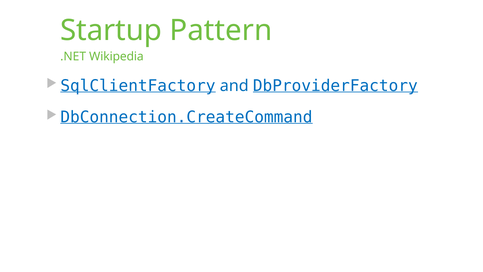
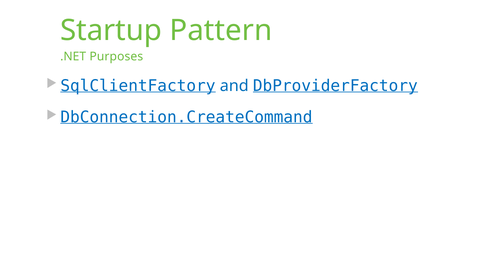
Wikipedia: Wikipedia -> Purposes (116, 56)
